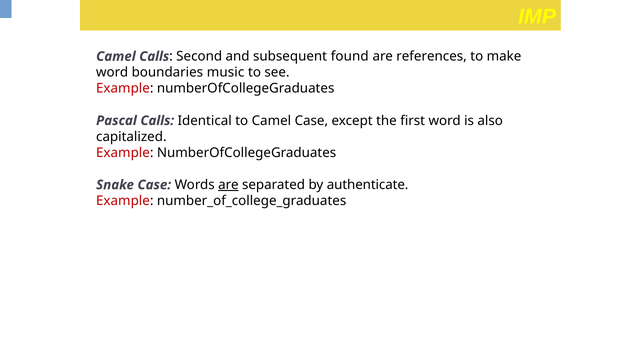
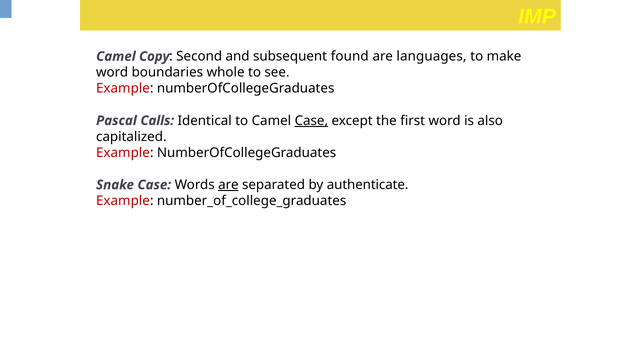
Camel Calls: Calls -> Copy (154, 56)
references: references -> languages (431, 56)
music: music -> whole (226, 72)
Case underline: none -> present (311, 120)
